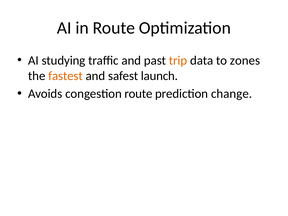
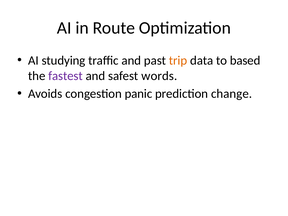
zones: zones -> based (245, 60)
fastest colour: orange -> purple (66, 76)
launch: launch -> words (159, 76)
congestion route: route -> panic (138, 94)
